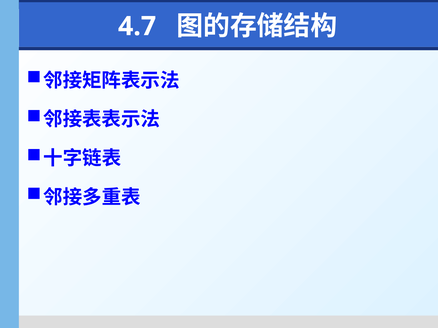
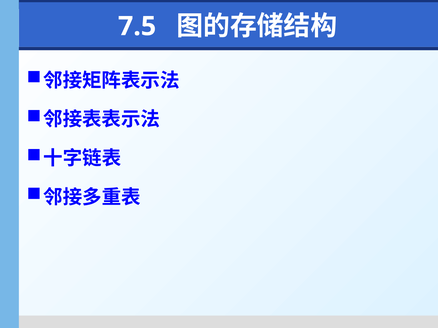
4.7: 4.7 -> 7.5 (137, 26)
